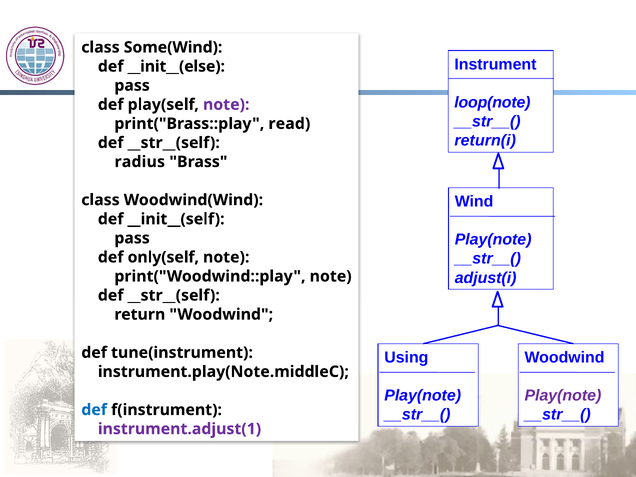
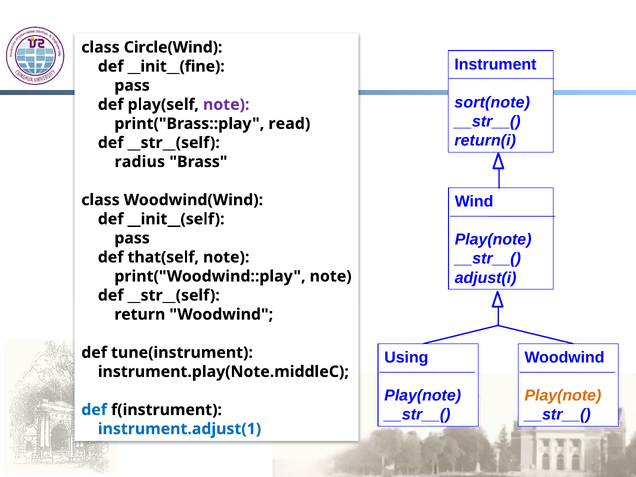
Some(Wind: Some(Wind -> Circle(Wind (173, 47)
__init__(else: __init__(else -> __init__(fine (176, 66)
loop(note: loop(note -> sort(note (492, 102)
only(self: only(self -> that(self (163, 257)
Play(note colour: purple -> orange (563, 396)
instrument.adjust(1 colour: purple -> blue (179, 429)
